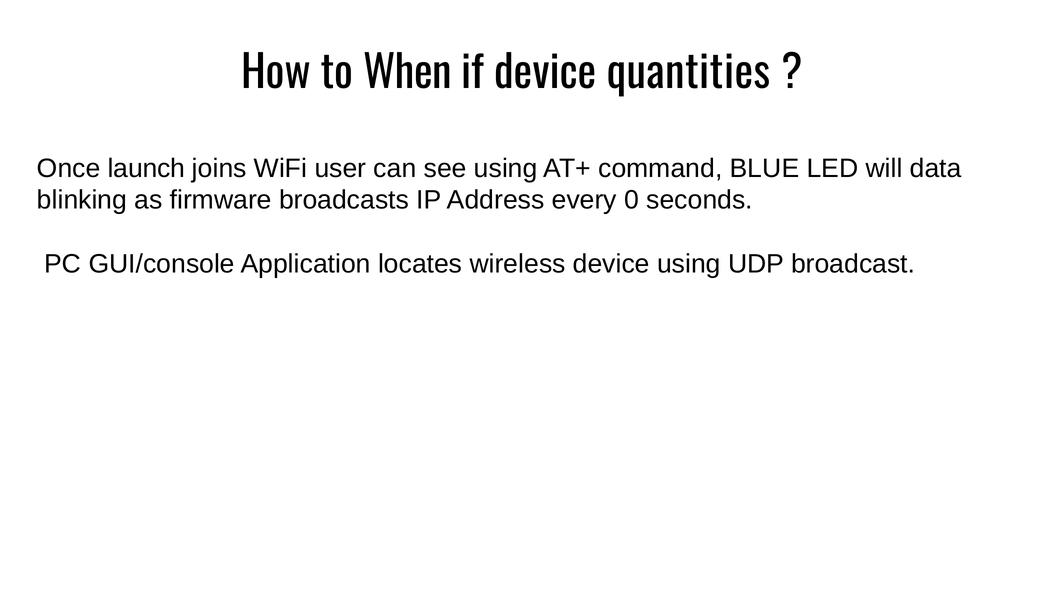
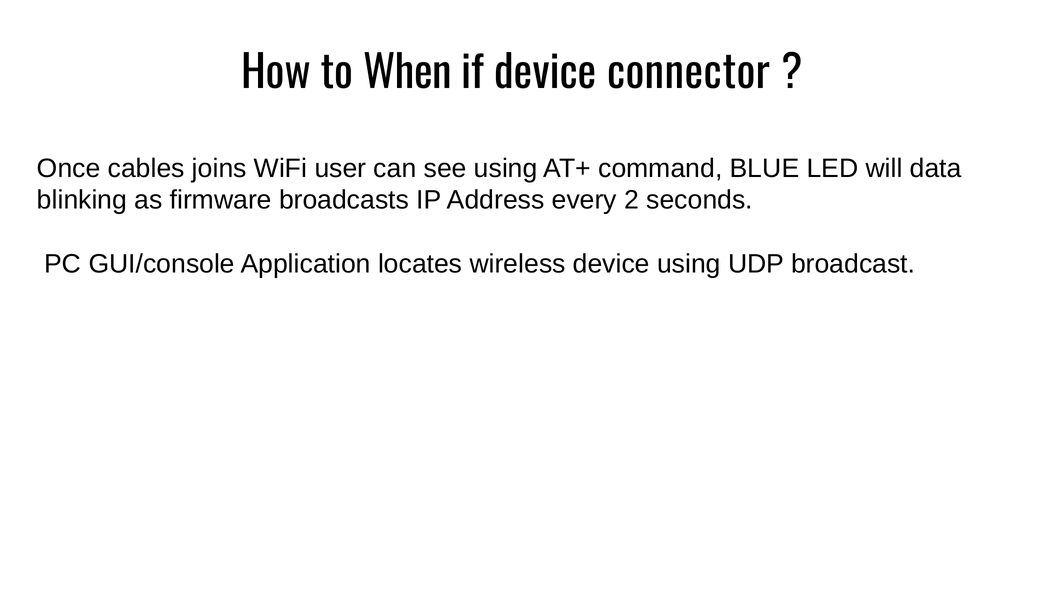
quantities: quantities -> connector (689, 74)
launch: launch -> cables (146, 168)
0: 0 -> 2 (632, 200)
